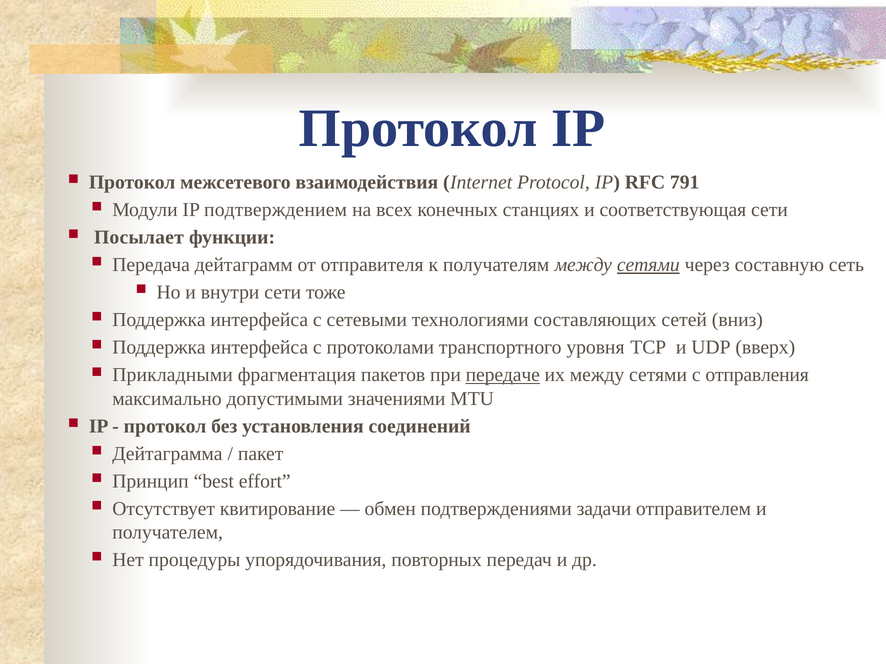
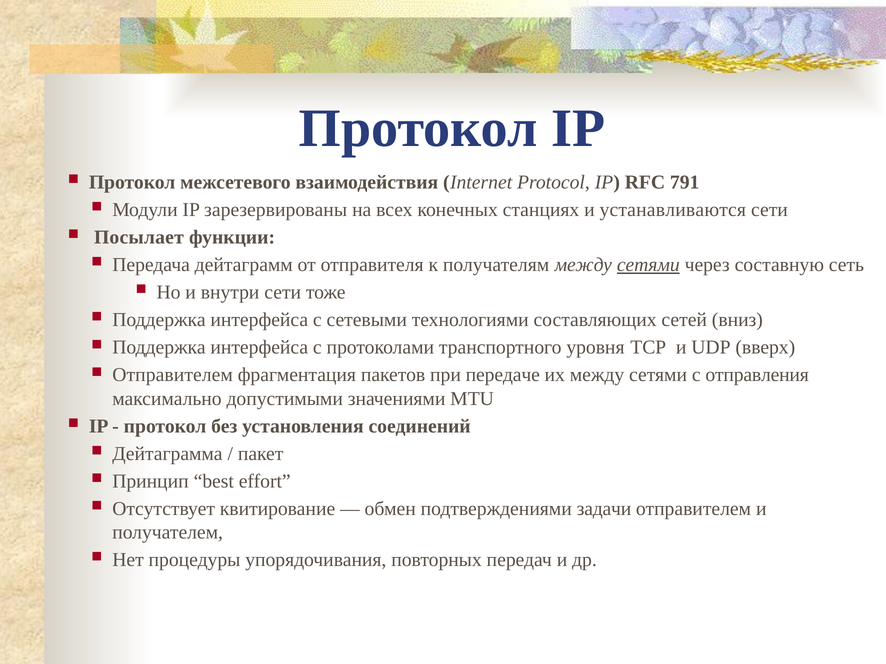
подтверждением: подтверждением -> зарезервированы (276, 210)
соответствующая: соответствующая -> устанавливаются (673, 210)
Прикладными: Прикладными -> Отправителем (173, 375)
передаче underline: present -> none (503, 375)
